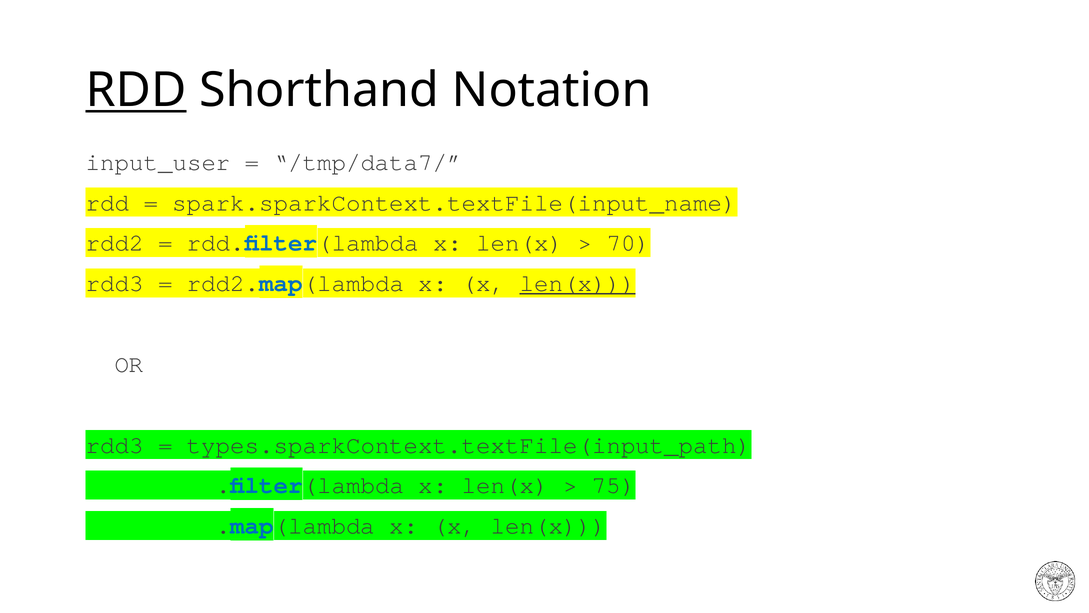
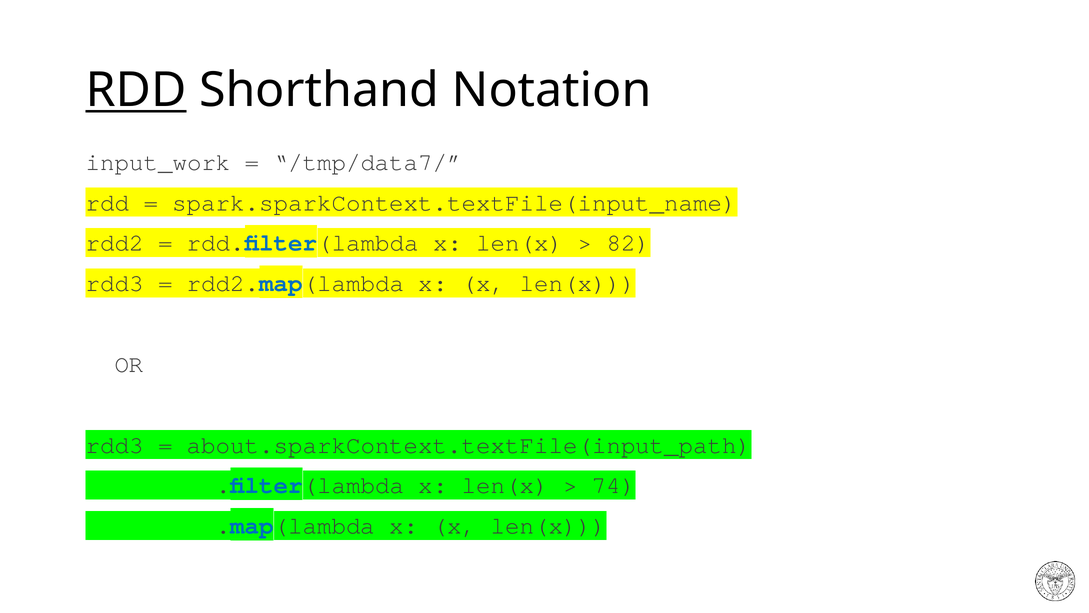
input_user: input_user -> input_work (158, 162)
70: 70 -> 82 (628, 243)
len(x underline: present -> none (578, 283)
types.sparkContext.textFile(input_path: types.sparkContext.textFile(input_path -> about.sparkContext.textFile(input_path (469, 445)
75: 75 -> 74 (614, 485)
